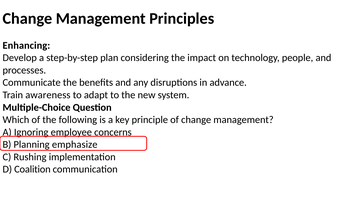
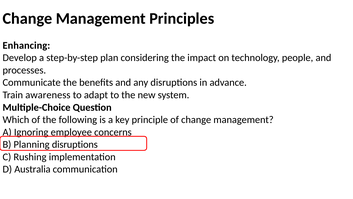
Planning emphasize: emphasize -> disruptions (75, 144)
Coalition: Coalition -> Australia (32, 169)
